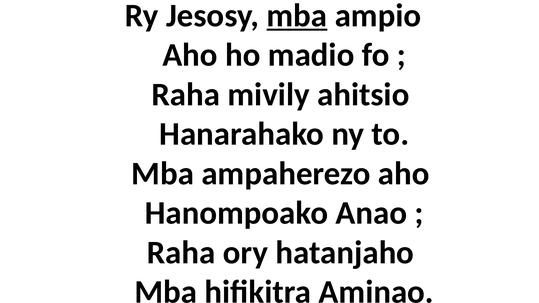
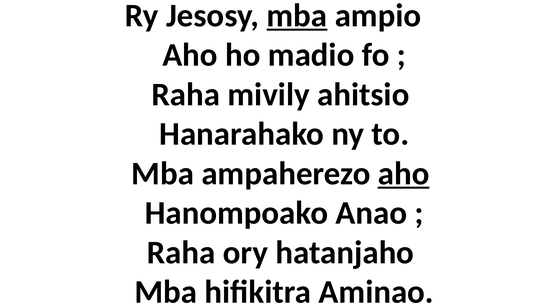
aho underline: none -> present (404, 174)
